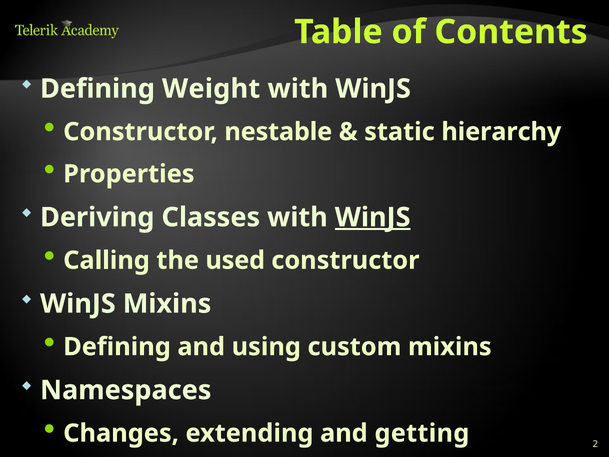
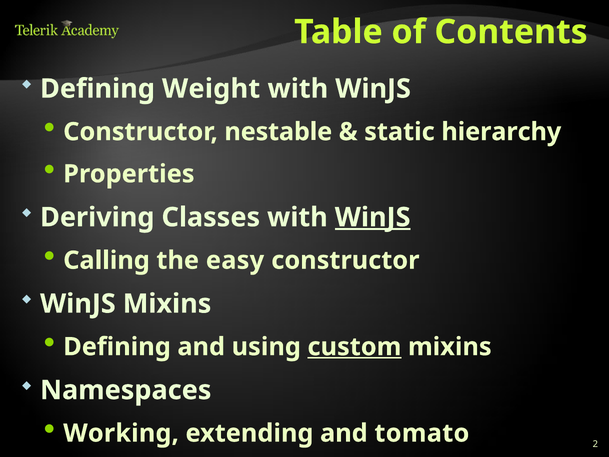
used: used -> easy (235, 260)
custom underline: none -> present (354, 347)
Changes: Changes -> Working (121, 433)
getting: getting -> tomato (422, 433)
